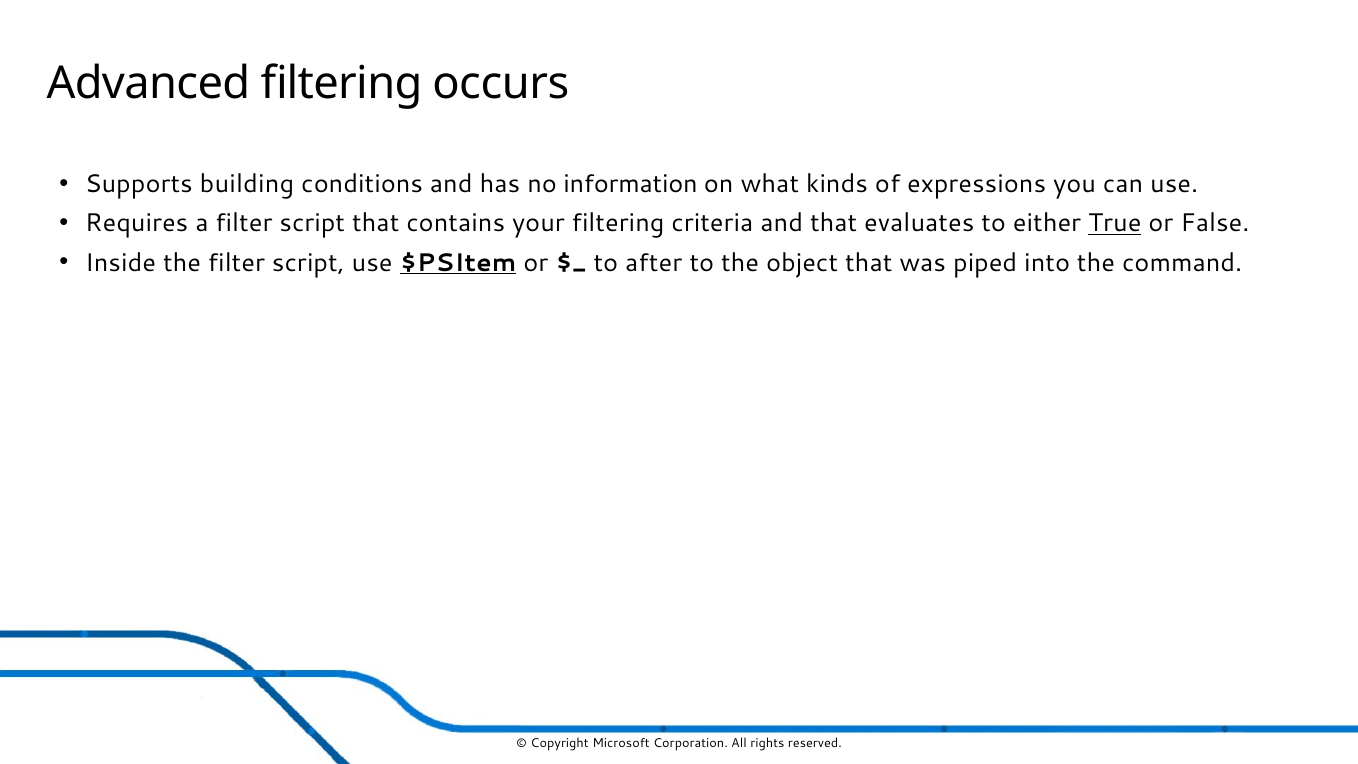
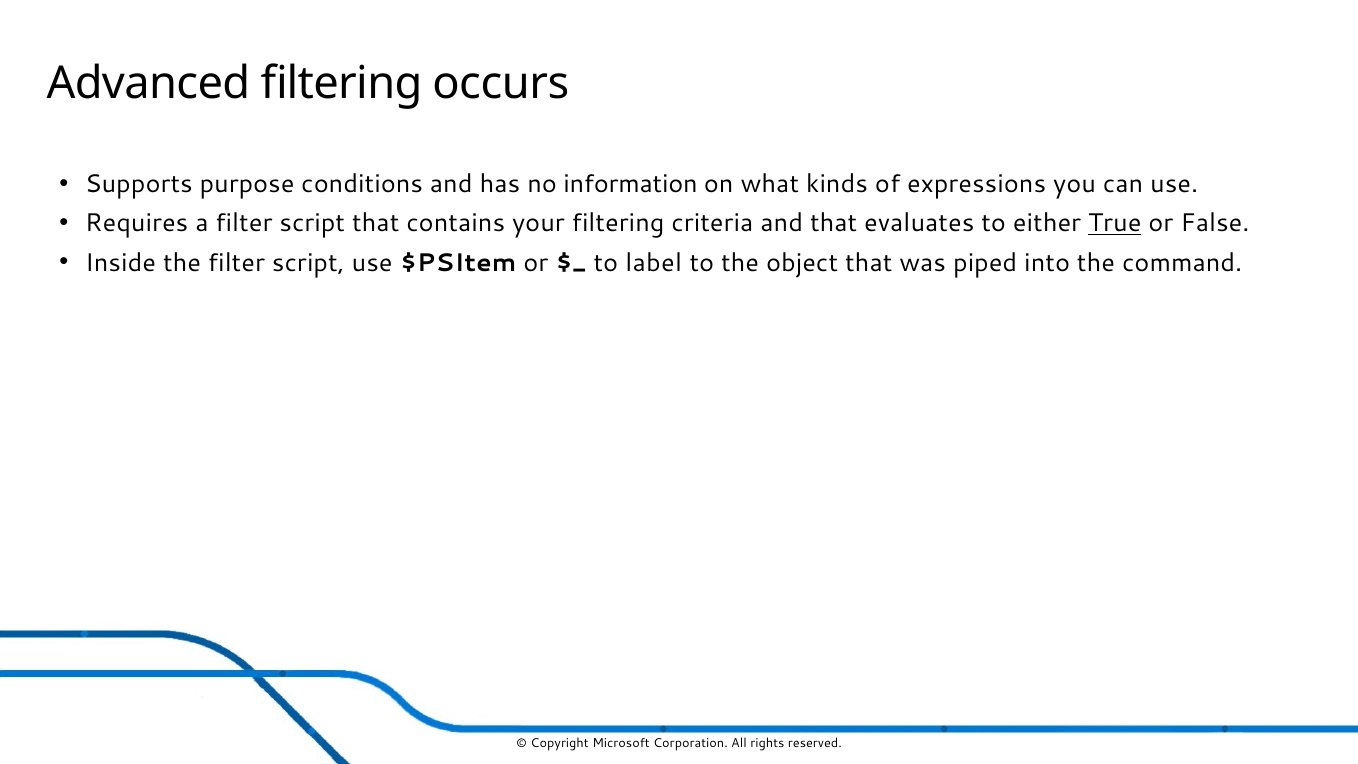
building: building -> purpose (247, 184)
$PSItem underline: present -> none (458, 263)
after: after -> label (654, 263)
